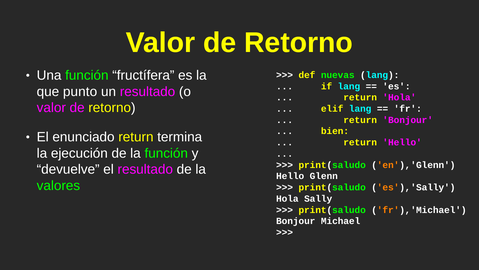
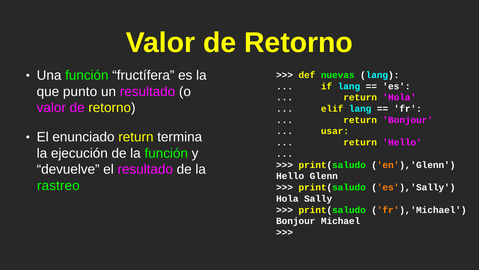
bien: bien -> usar (335, 131)
valores: valores -> rastreo (58, 185)
